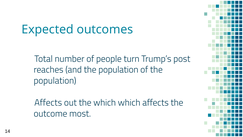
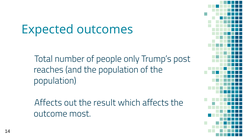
turn: turn -> only (132, 59)
the which: which -> result (105, 102)
